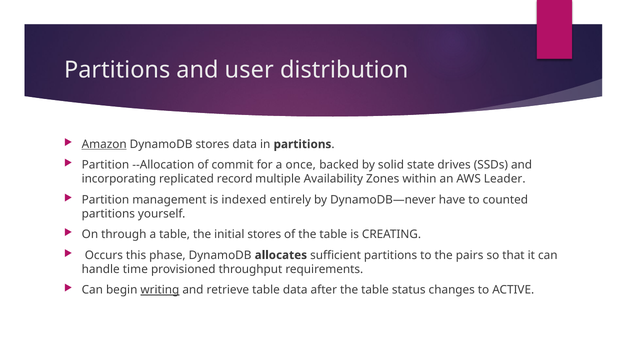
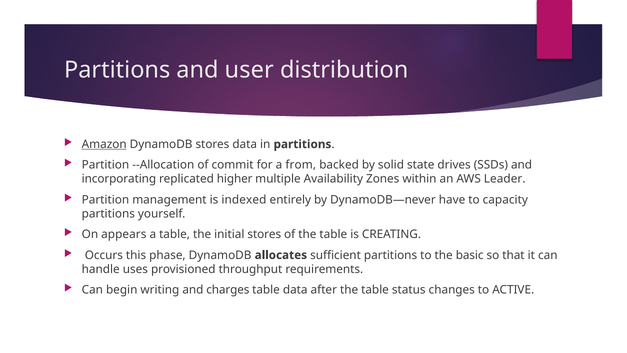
once: once -> from (301, 165)
record: record -> higher (235, 179)
counted: counted -> capacity (505, 200)
through: through -> appears (124, 234)
pairs: pairs -> basic (470, 255)
time: time -> uses (135, 269)
writing underline: present -> none (160, 290)
retrieve: retrieve -> charges (228, 290)
